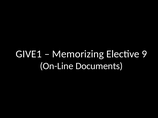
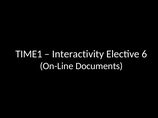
GIVE1: GIVE1 -> TIME1 (29, 54)
Memorizing: Memorizing -> Interactivity (78, 54)
9: 9 -> 6 (144, 54)
